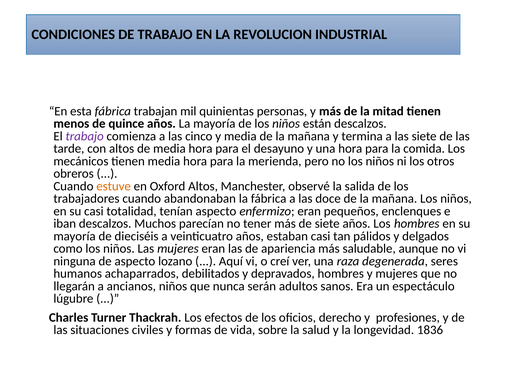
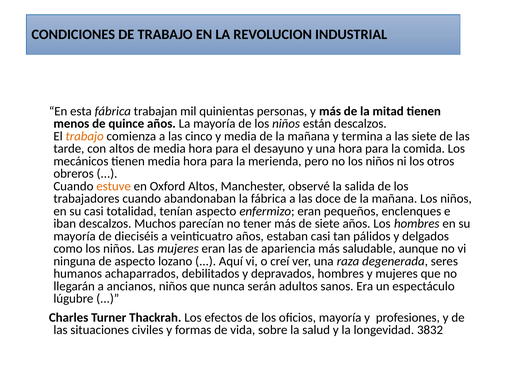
trabajo colour: purple -> orange (85, 136)
oficios derecho: derecho -> mayoría (340, 318)
1836: 1836 -> 3832 (430, 330)
